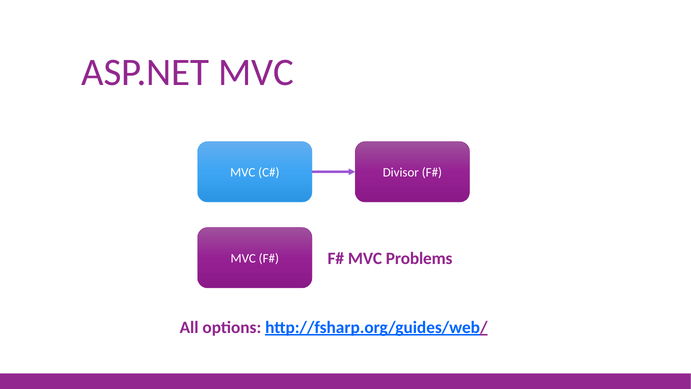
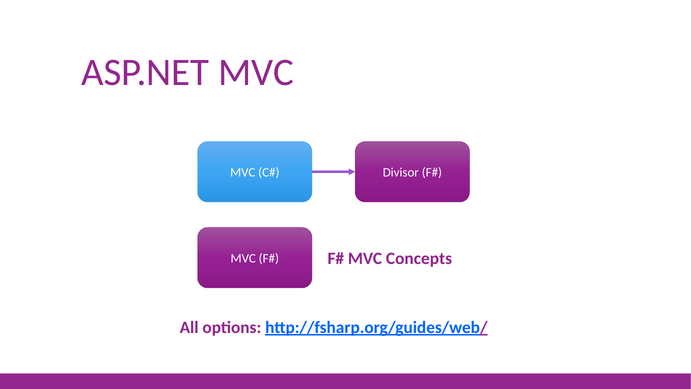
Problems: Problems -> Concepts (419, 258)
